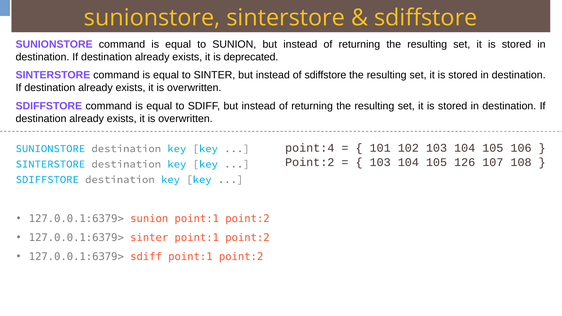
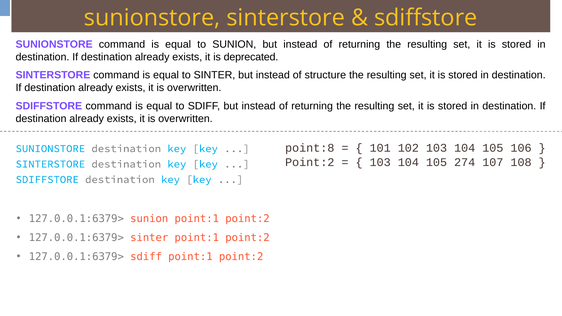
of sdiffstore: sdiffstore -> structure (325, 75)
point:4: point:4 -> point:8 (310, 148)
126: 126 -> 274 (465, 162)
